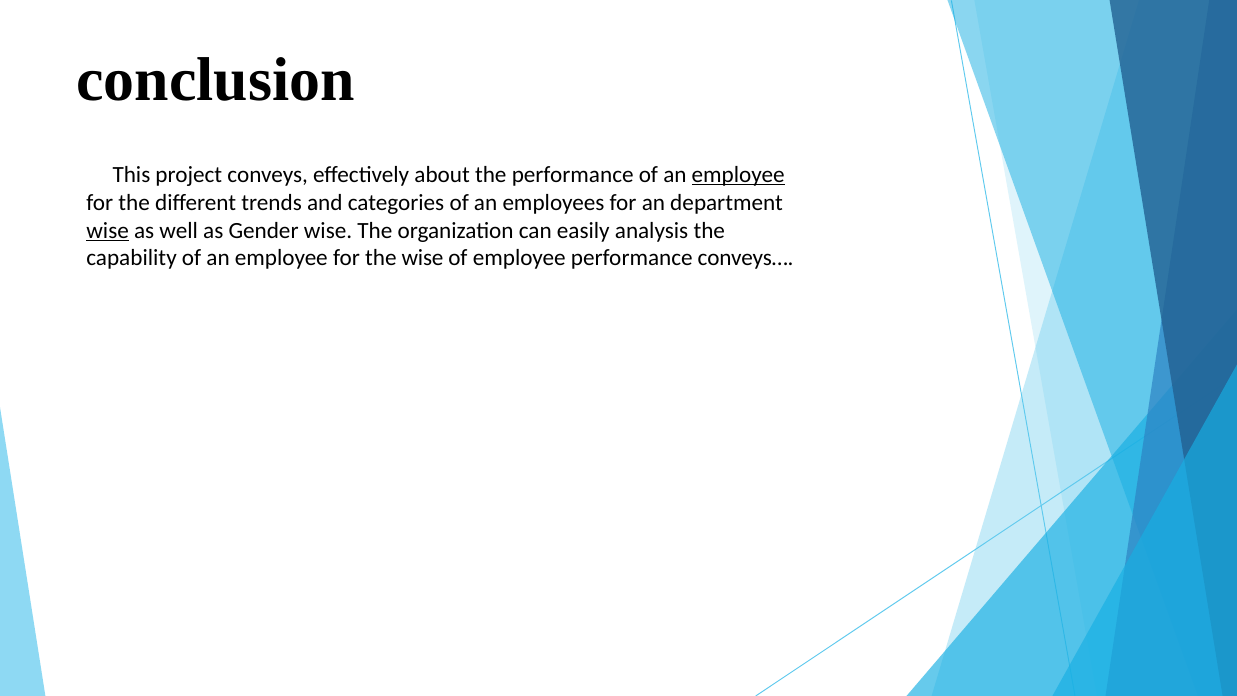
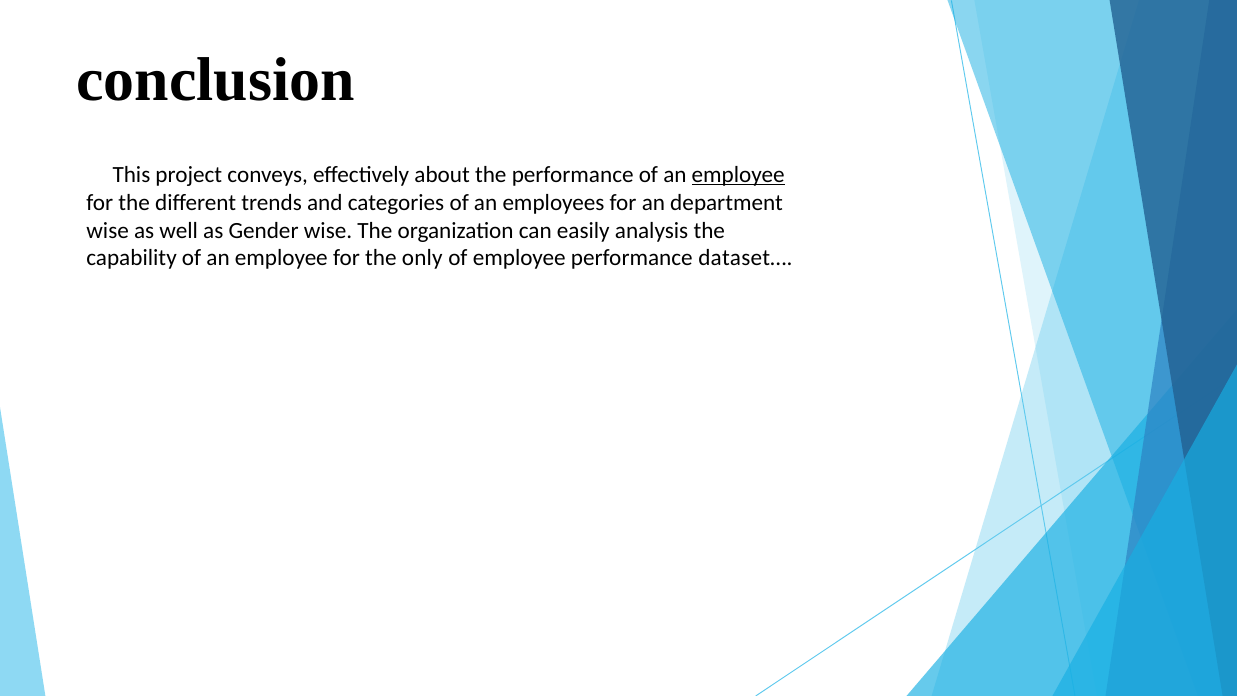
wise underline: present -> none (108, 230)
the wise: wise -> only (422, 258)
conveys…: conveys… -> dataset… (745, 258)
